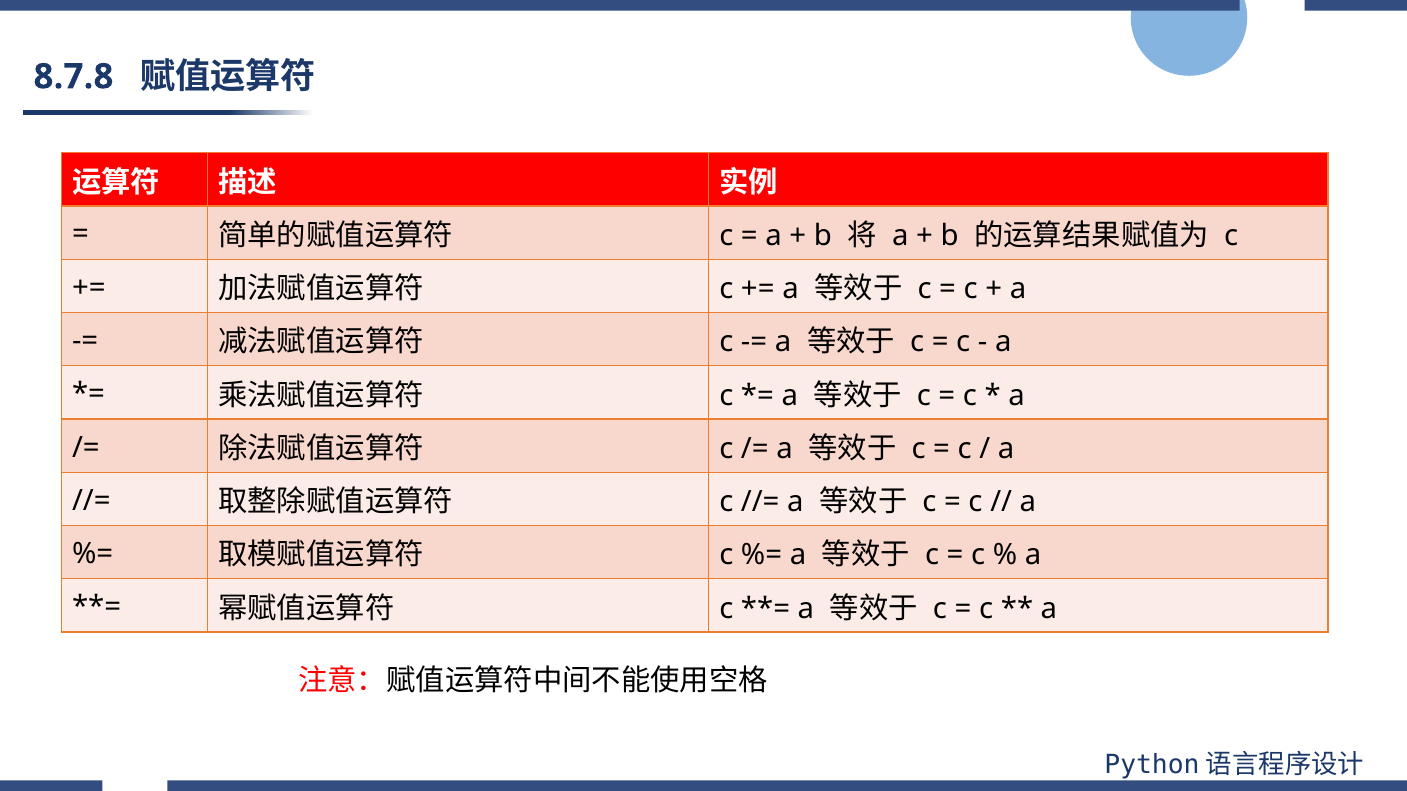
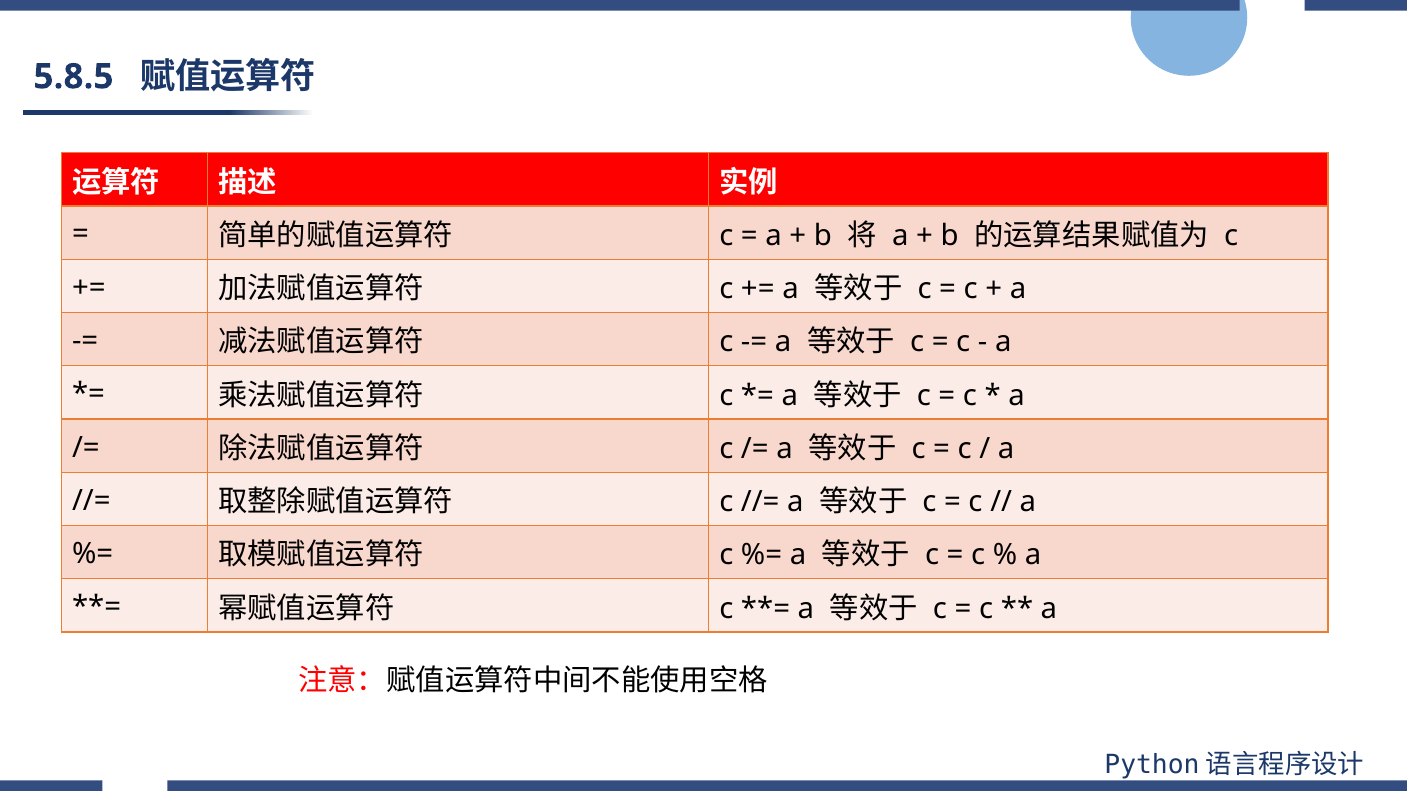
8.7.8: 8.7.8 -> 5.8.5 (73, 77)
